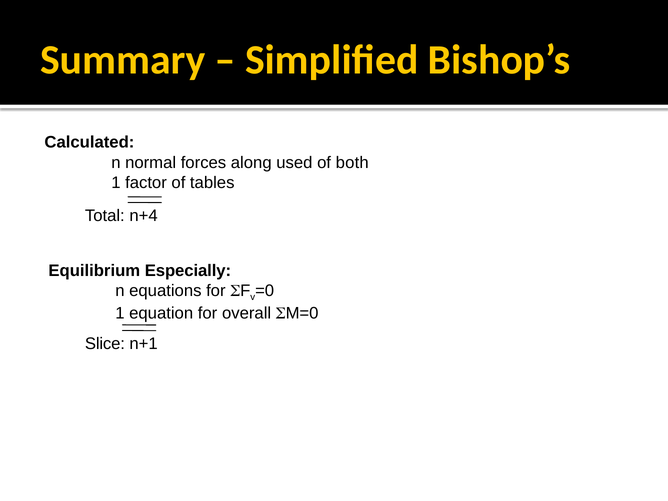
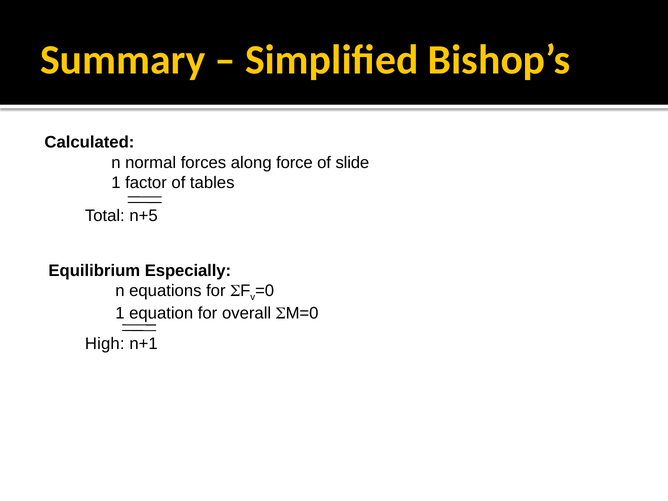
used: used -> force (294, 163)
both: both -> slide (352, 163)
n+4: n+4 -> n+5 (144, 216)
Slice: Slice -> High (105, 344)
